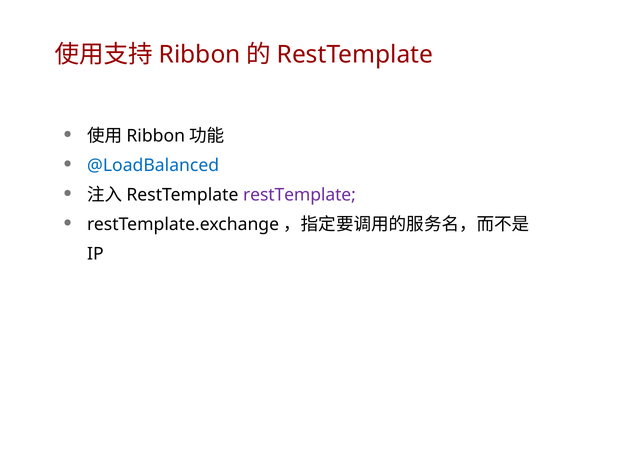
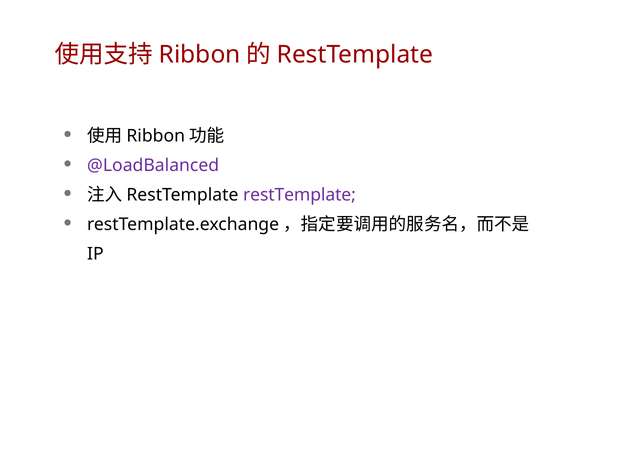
@LoadBalanced colour: blue -> purple (153, 165)
